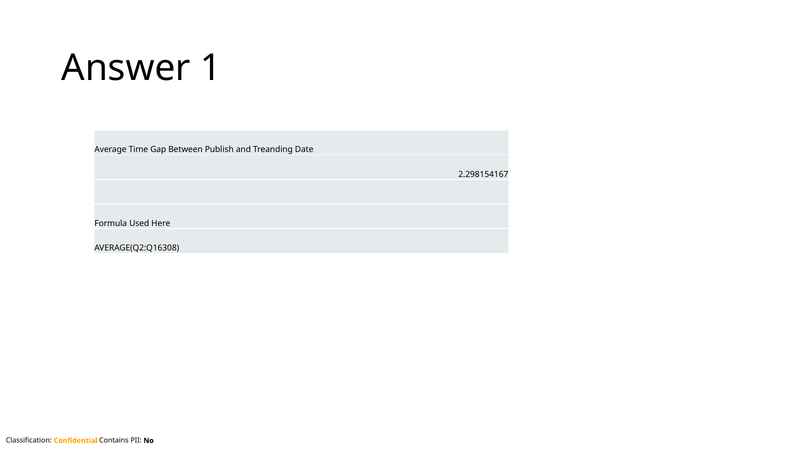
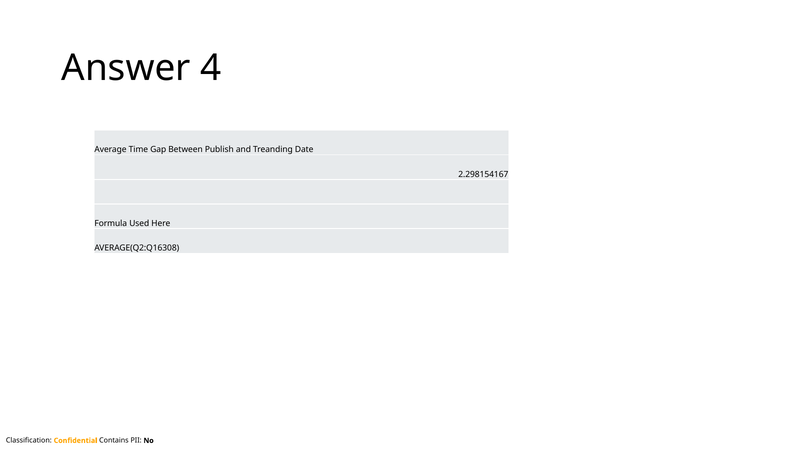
1: 1 -> 4 (211, 68)
